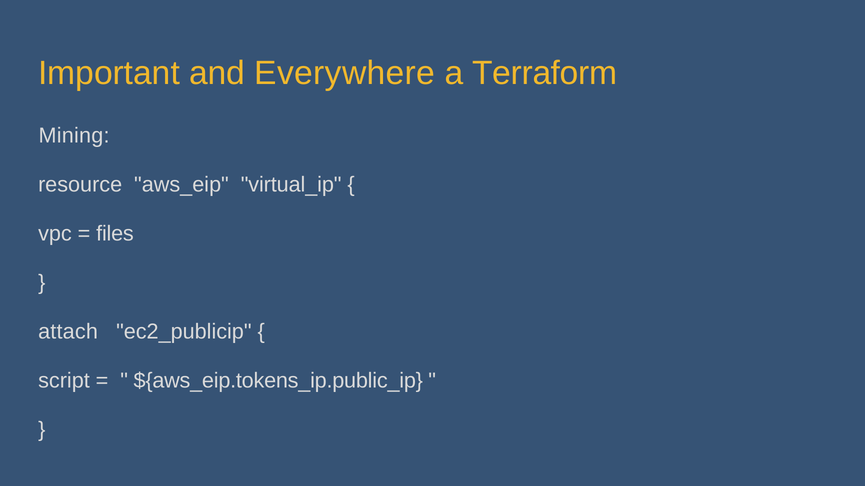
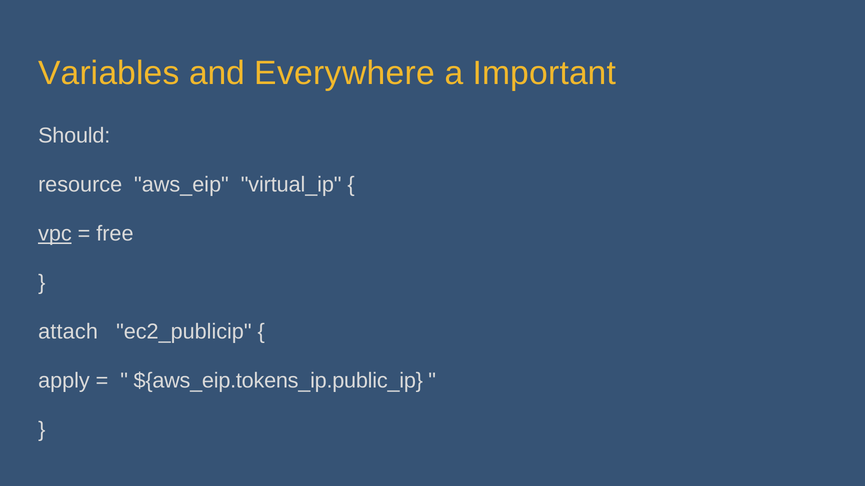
Important: Important -> Variables (109, 73)
Terraform: Terraform -> Important (544, 73)
Mining: Mining -> Should (74, 136)
vpc underline: none -> present (55, 234)
files: files -> free (115, 234)
script: script -> apply (64, 381)
